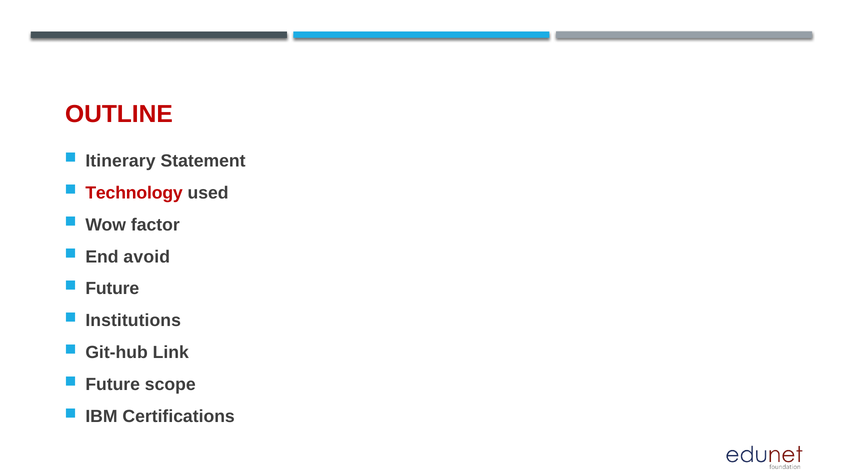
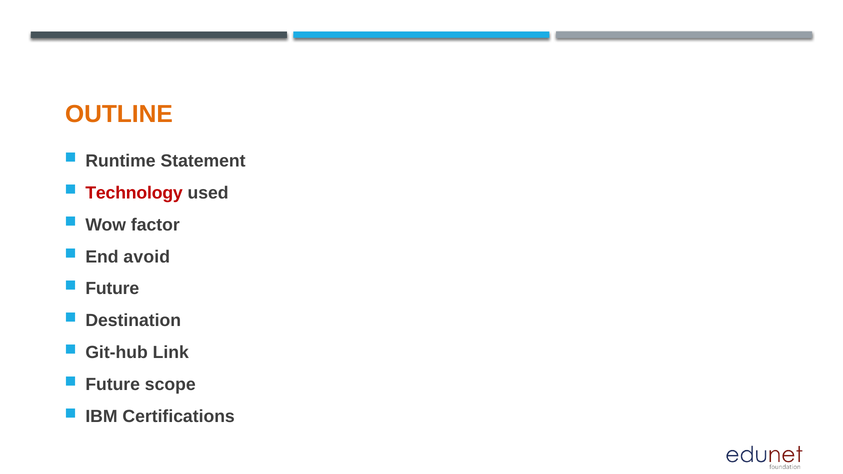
OUTLINE colour: red -> orange (119, 114)
Itinerary: Itinerary -> Runtime (121, 161)
Institutions: Institutions -> Destination (133, 321)
